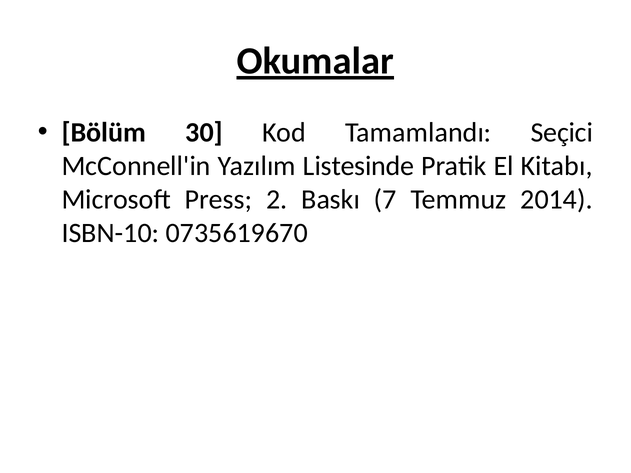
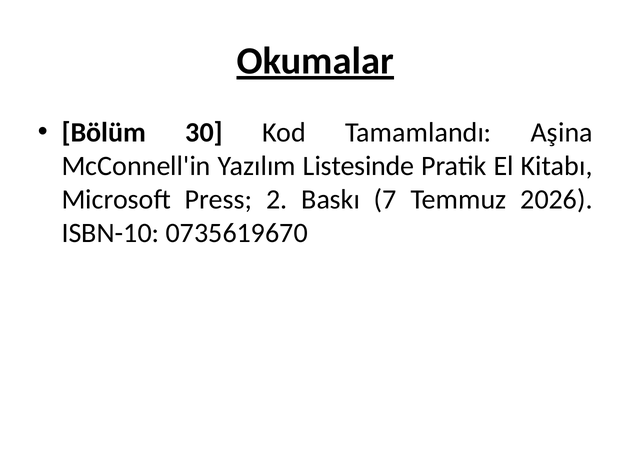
Seçici: Seçici -> Aşina (562, 132)
2014: 2014 -> 2026 (557, 200)
